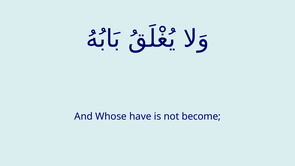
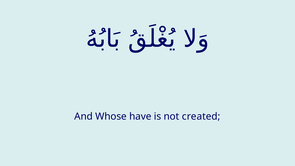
become: become -> created (201, 116)
